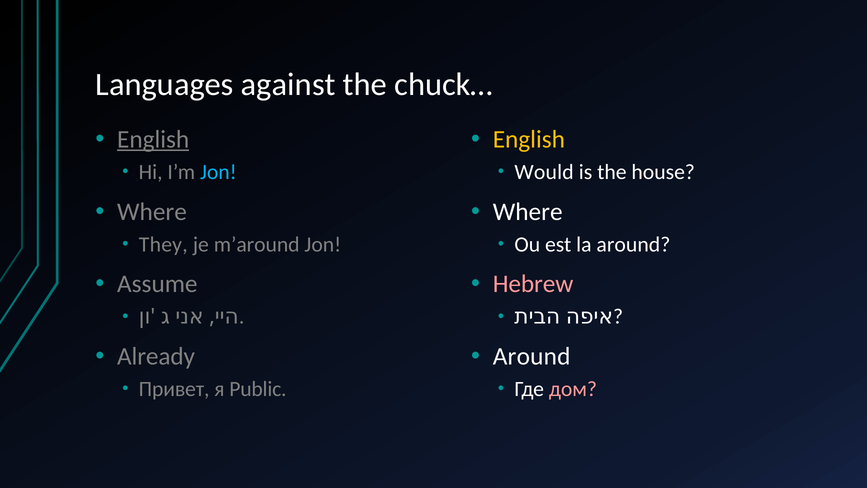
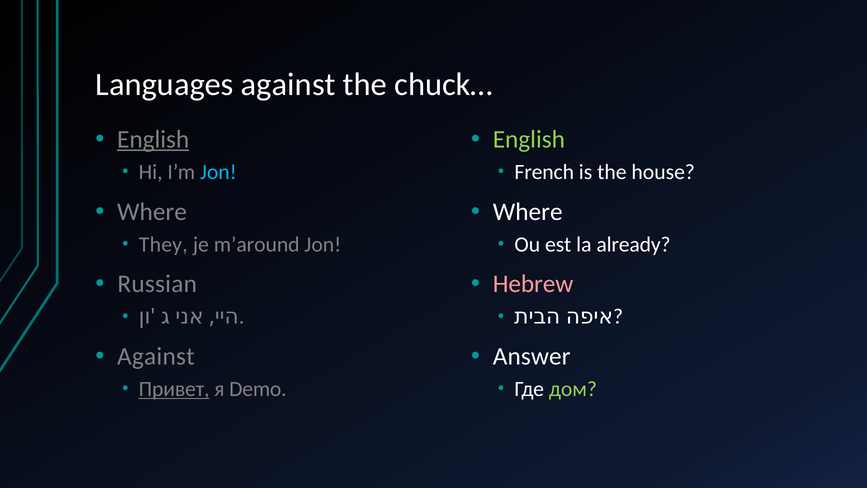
English colour: yellow -> light green (529, 139)
Would: Would -> French (544, 172)
la around: around -> already (634, 244)
Assume: Assume -> Russian (157, 284)
Already: Already -> Against (156, 356)
Around: Around -> Answer (532, 356)
Привет underline: none -> present (174, 389)
Public: Public -> Demo (258, 389)
дом colour: pink -> light green (573, 389)
